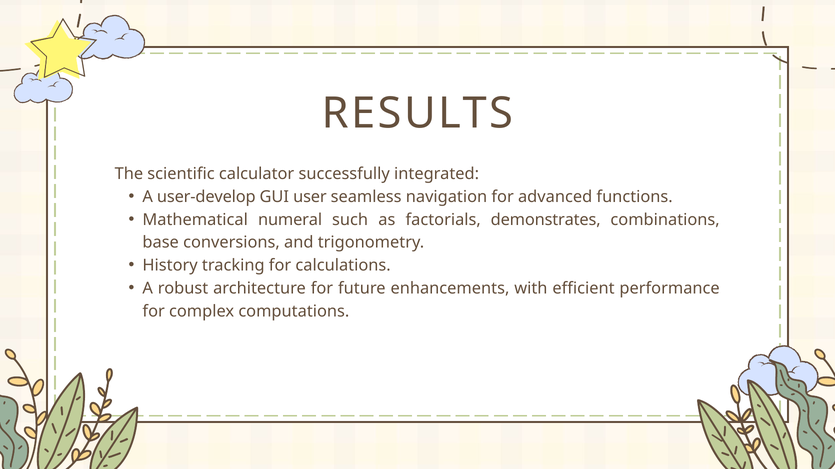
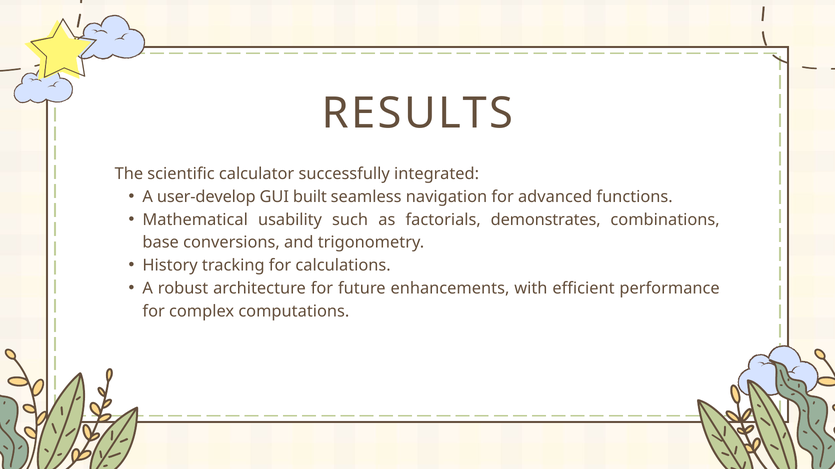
user: user -> built (310, 197)
numeral: numeral -> usability (290, 220)
